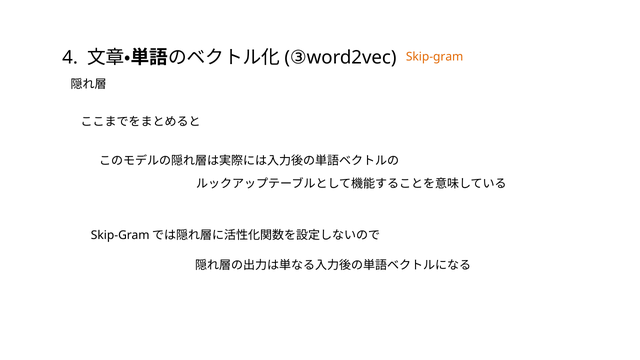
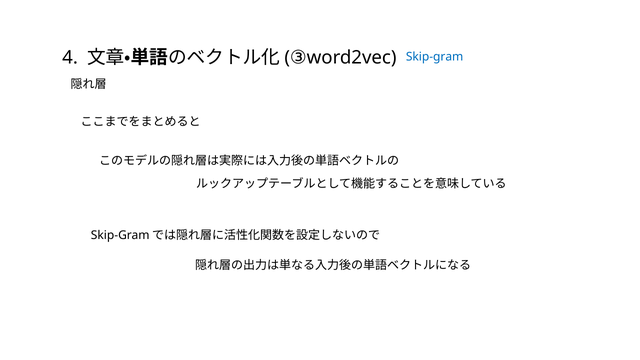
Skip-gram colour: orange -> blue (435, 57)
